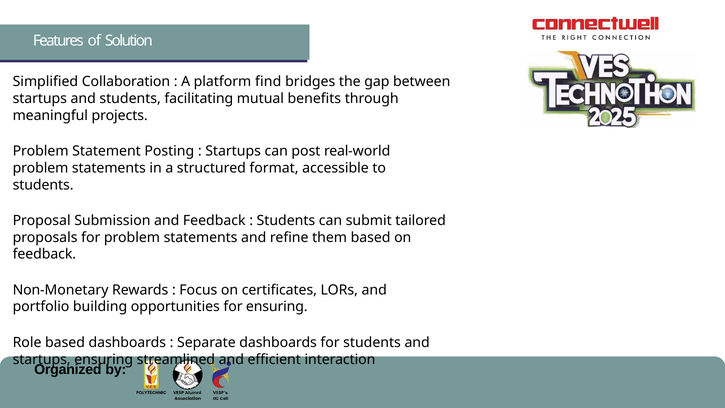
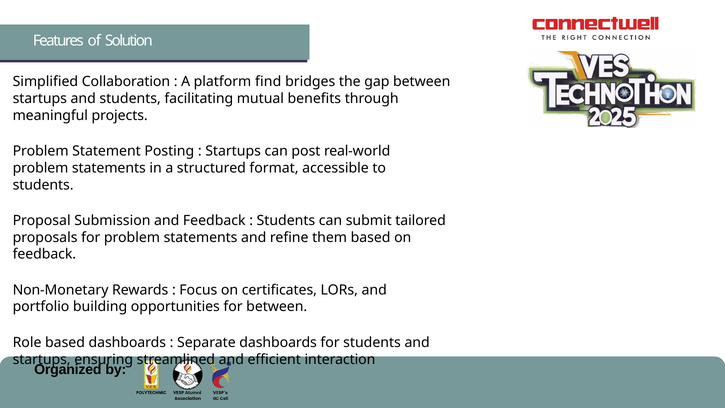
for ensuring: ensuring -> between (277, 307)
